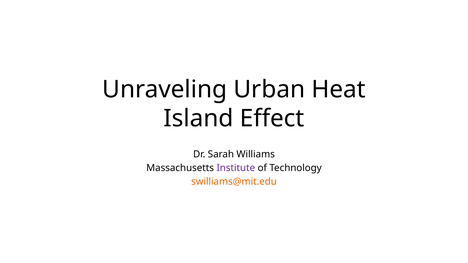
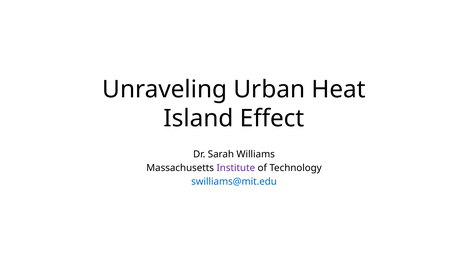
swilliams@mit.edu colour: orange -> blue (234, 182)
